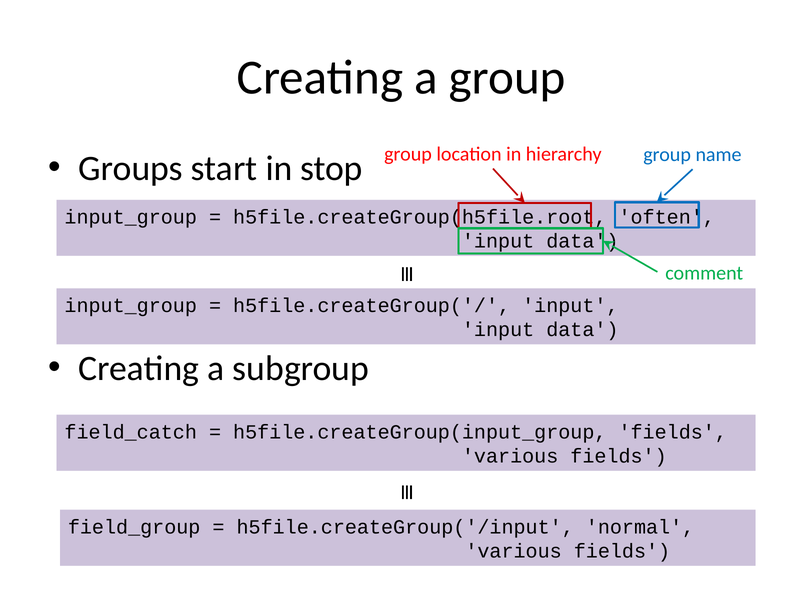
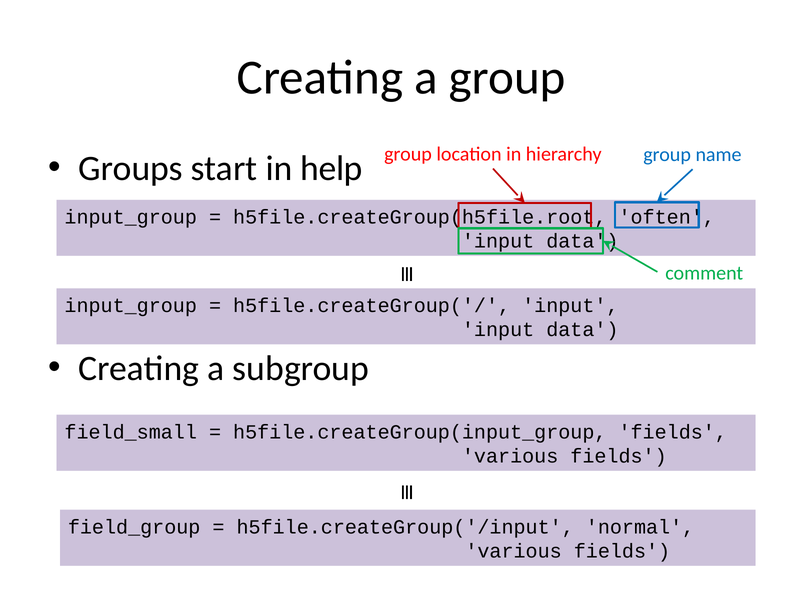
stop: stop -> help (331, 168)
field_catch: field_catch -> field_small (131, 432)
